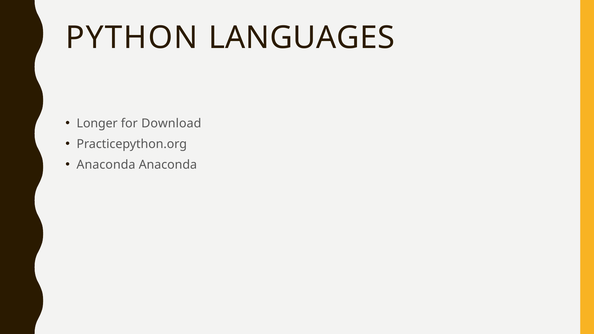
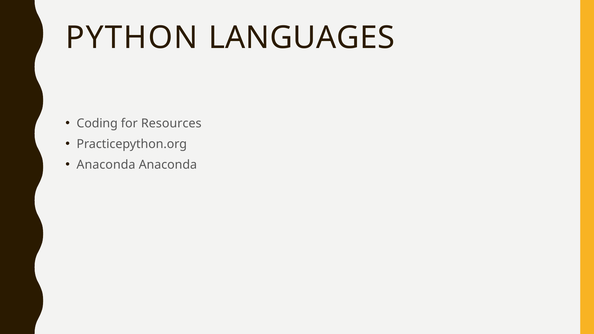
Longer: Longer -> Coding (97, 123)
Download: Download -> Resources (171, 123)
